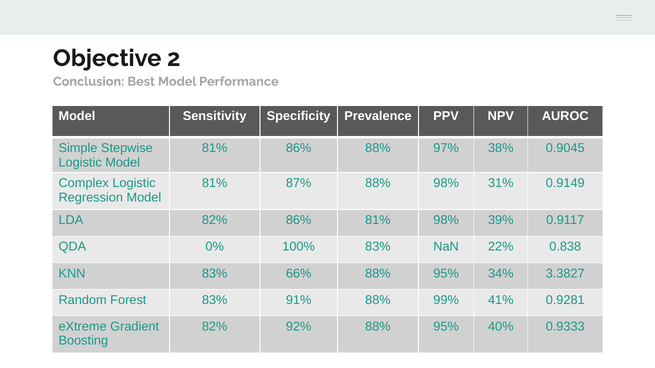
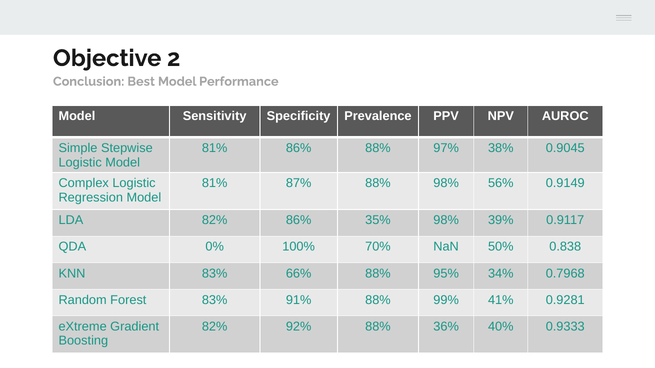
31%: 31% -> 56% (501, 183)
86% 81%: 81% -> 35% (378, 221)
100% 83%: 83% -> 70% (378, 247)
22%: 22% -> 50% (501, 247)
3.3827: 3.3827 -> 0.7968 (565, 274)
92% 88% 95%: 95% -> 36% (446, 327)
